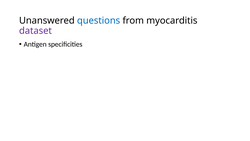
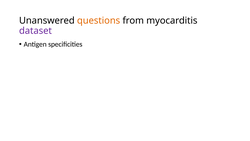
questions colour: blue -> orange (99, 21)
